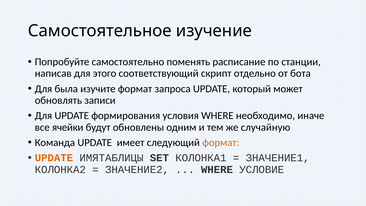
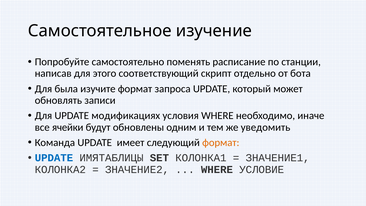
формирования: формирования -> модификациях (126, 116)
случайную: случайную -> уведомить (266, 127)
UPDATE colour: orange -> blue (54, 158)
